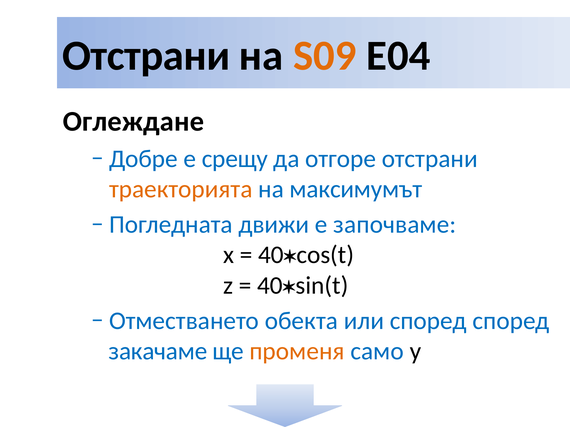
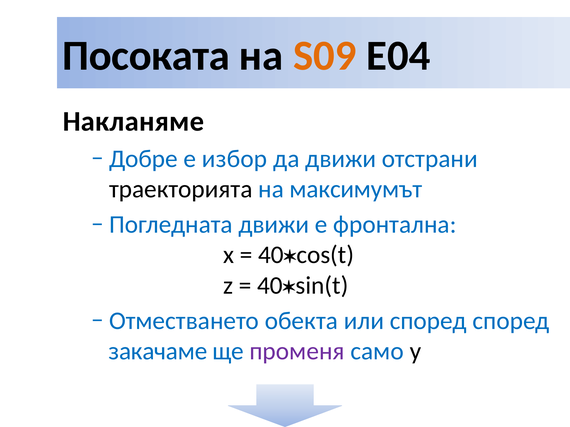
Отстрани: Отстрани -> Посоката (146, 56)
Оглеждане: Оглеждане -> Накланяме (133, 122)
срещу: срещу -> избор (235, 159)
да отгоре: отгоре -> движи (341, 159)
траекторията colour: orange -> black (181, 189)
започваме: започваме -> фронтална (395, 225)
променя colour: orange -> purple (297, 352)
